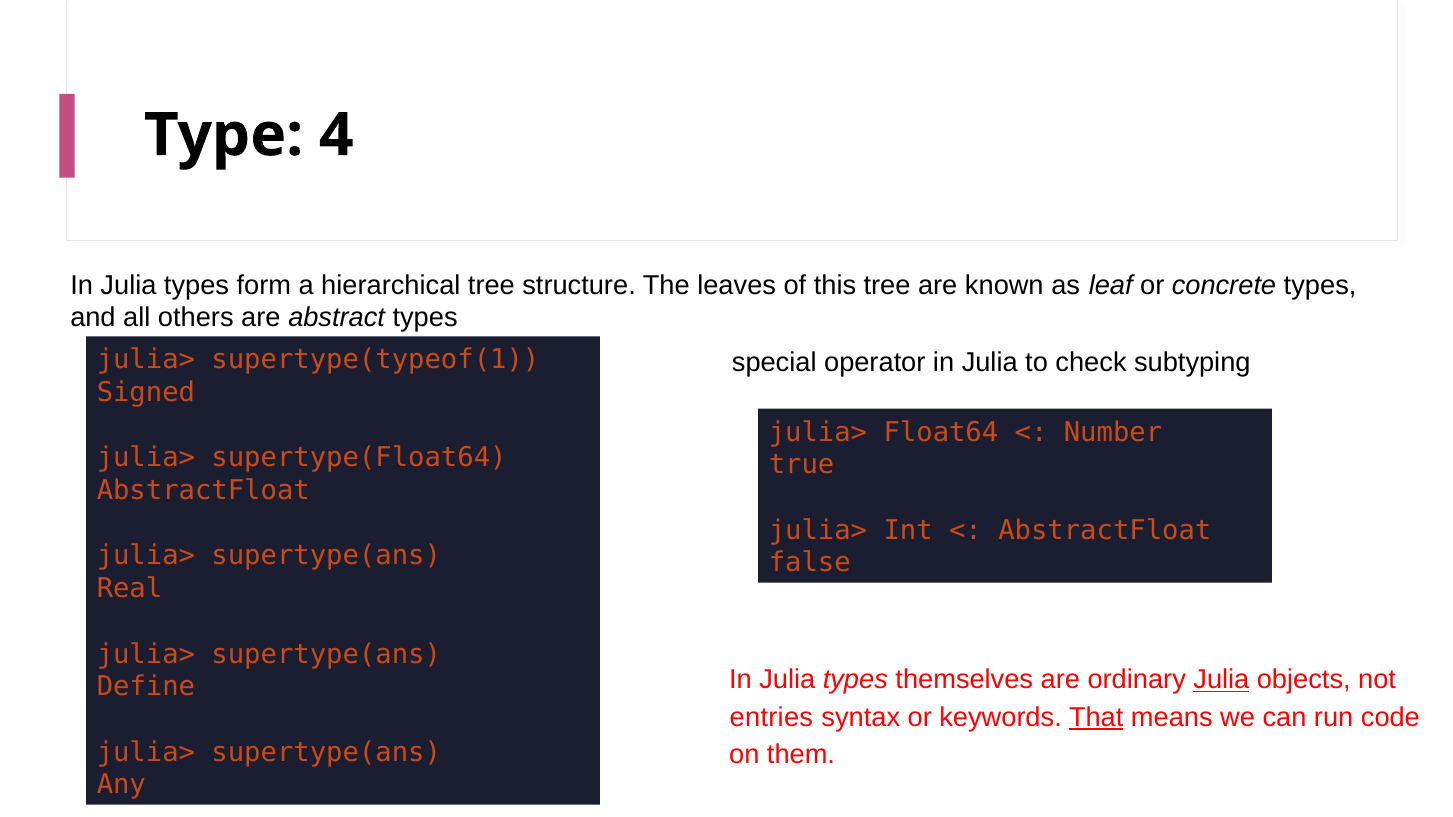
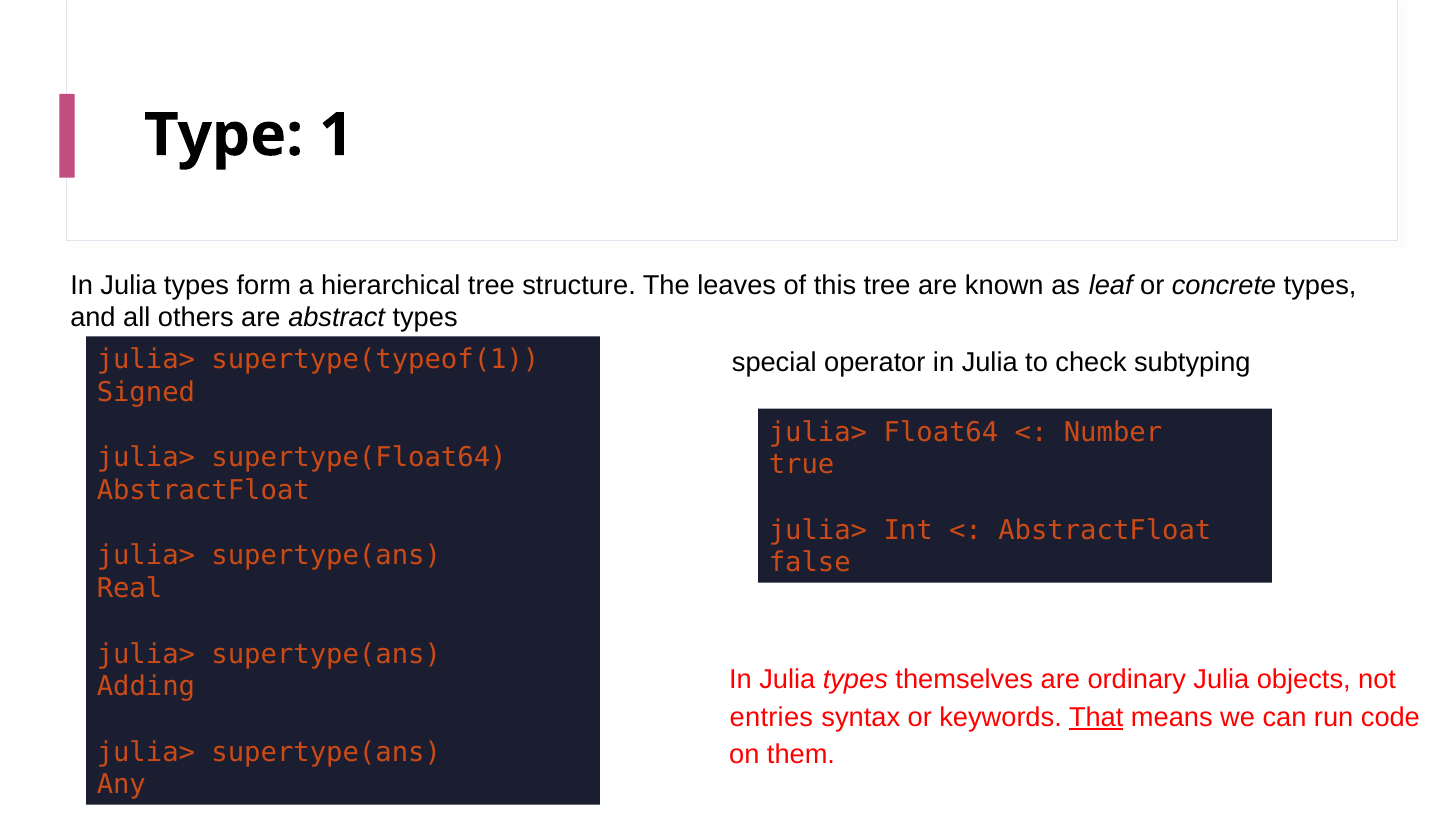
4: 4 -> 1 (336, 135)
Julia underline: present -> none (1221, 680)
Define: Define -> Adding (146, 687)
